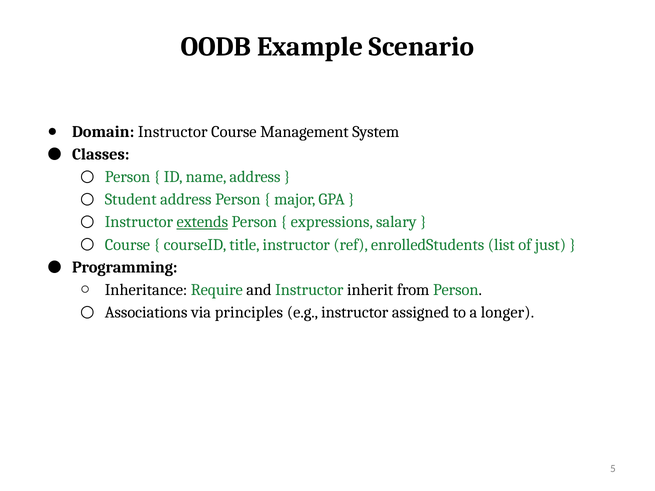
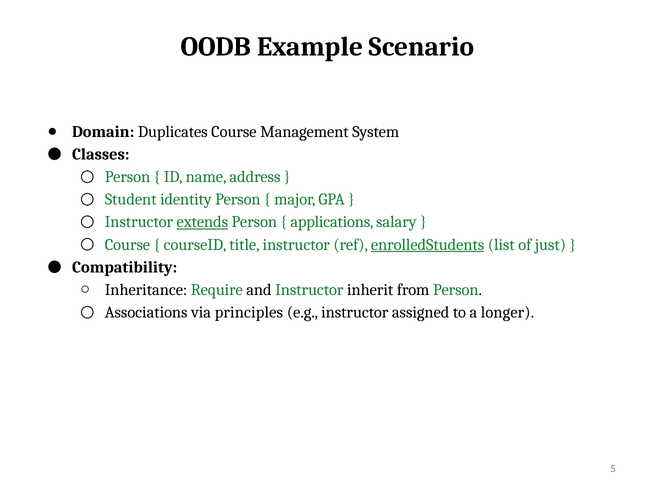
Domain Instructor: Instructor -> Duplicates (173, 132)
Student address: address -> identity (186, 200)
expressions: expressions -> applications (332, 222)
enrolledStudents underline: none -> present (428, 245)
Programming: Programming -> Compatibility (125, 267)
